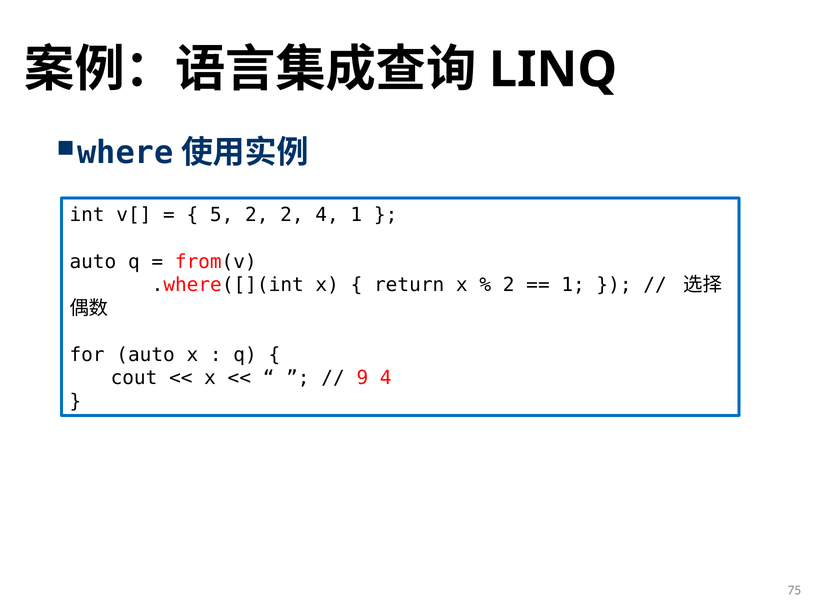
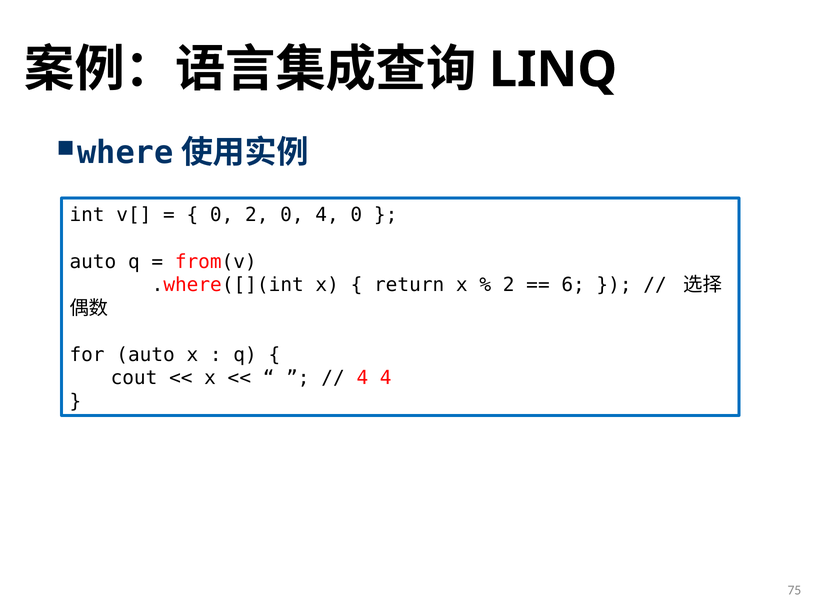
5: 5 -> 0 (222, 215)
2 2: 2 -> 0 (292, 215)
4 1: 1 -> 0 (356, 215)
1: 1 -> 6 (573, 285)
9: 9 -> 4 (362, 378)
